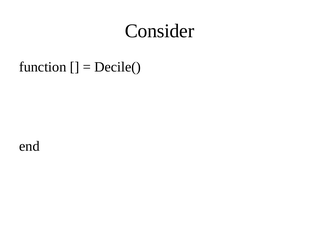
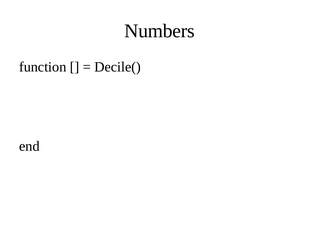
Consider: Consider -> Numbers (160, 31)
